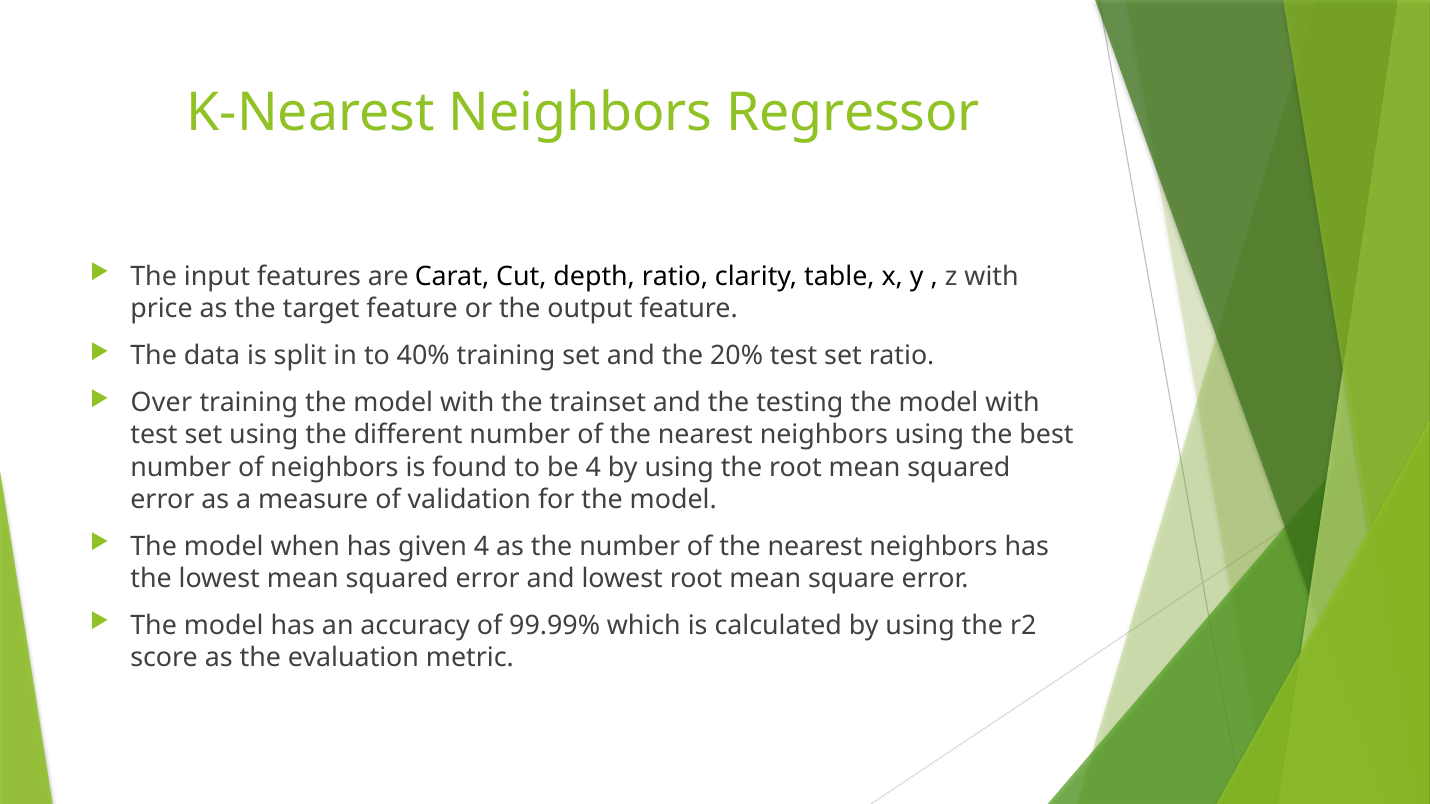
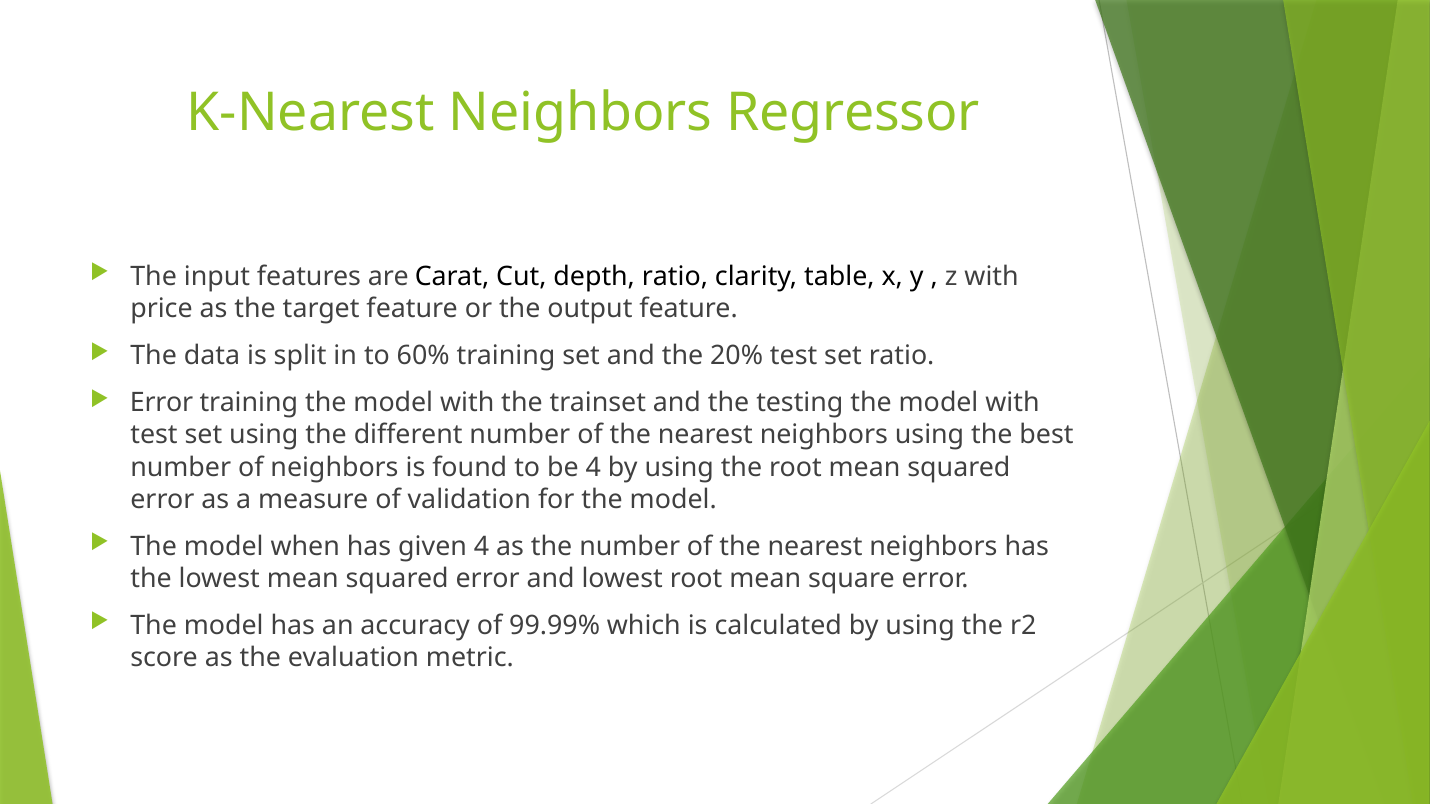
40%: 40% -> 60% (423, 356)
Over: Over -> Error (162, 403)
